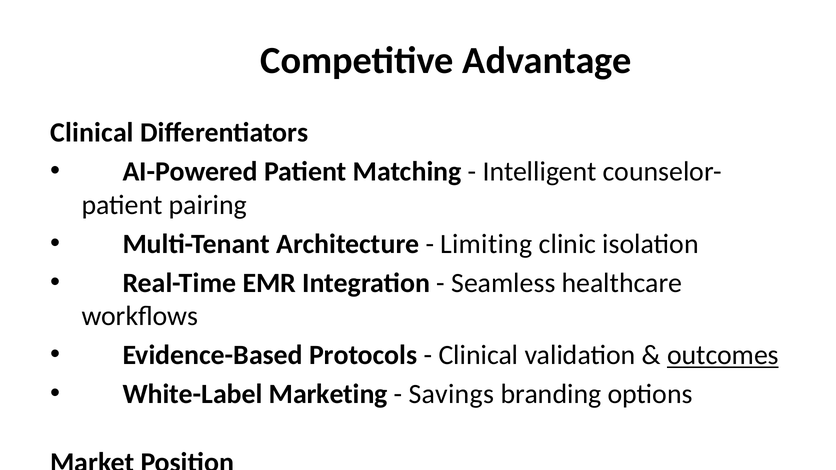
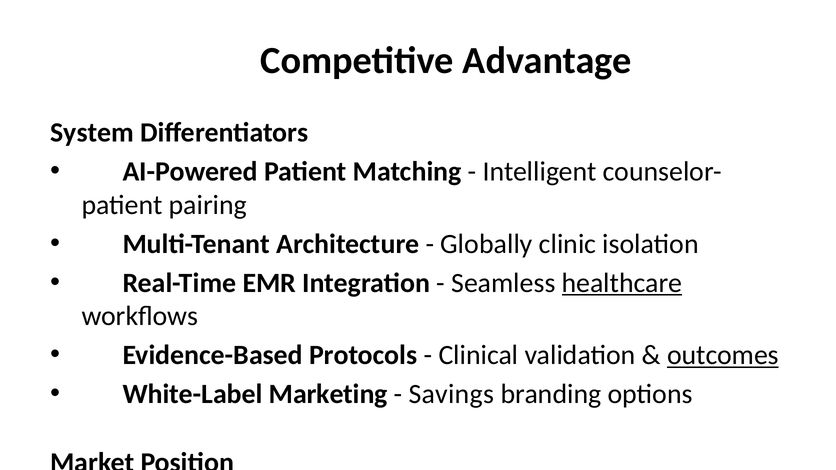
Clinical: Clinical -> System (92, 133)
Limiting: Limiting -> Globally (486, 244)
healthcare underline: none -> present (622, 283)
